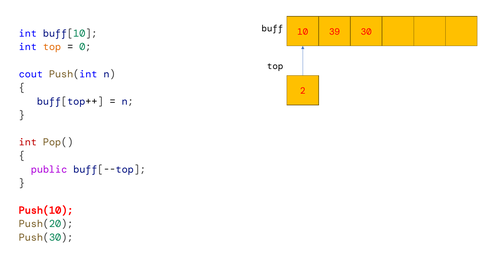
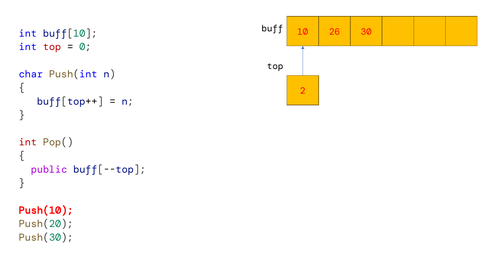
39: 39 -> 26 (334, 32)
top colour: orange -> red (52, 47)
cout: cout -> char (31, 74)
